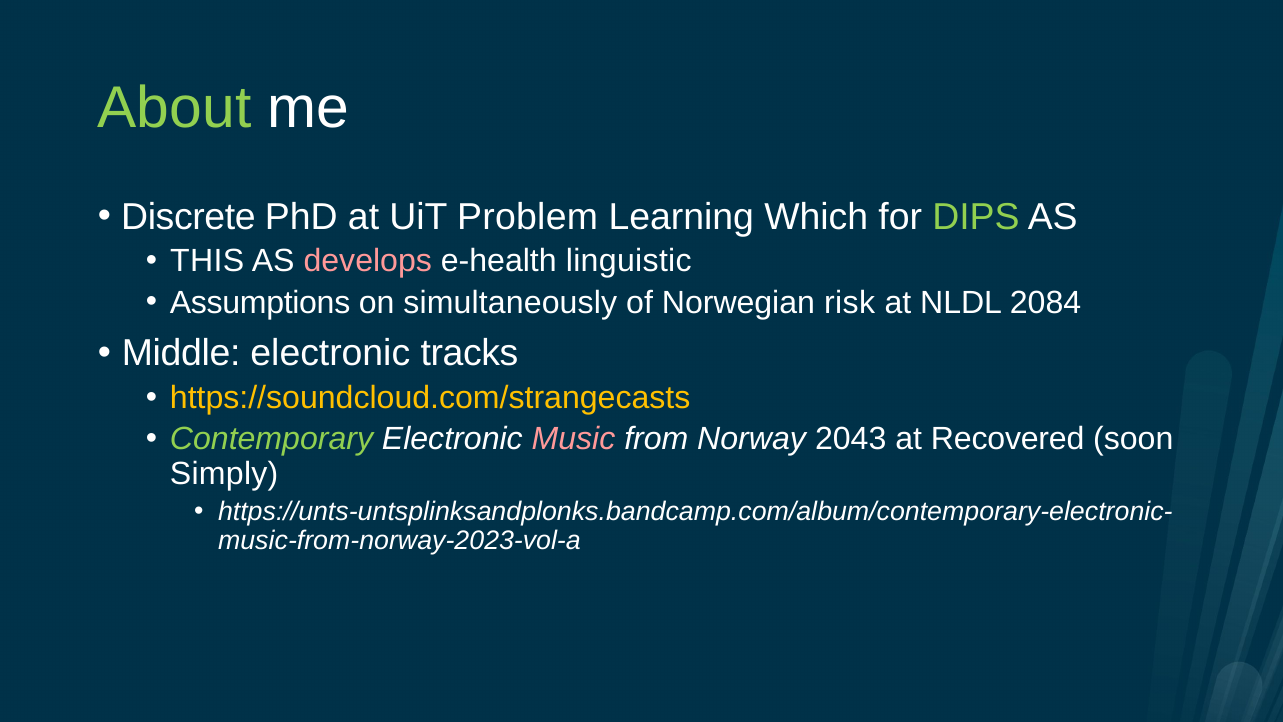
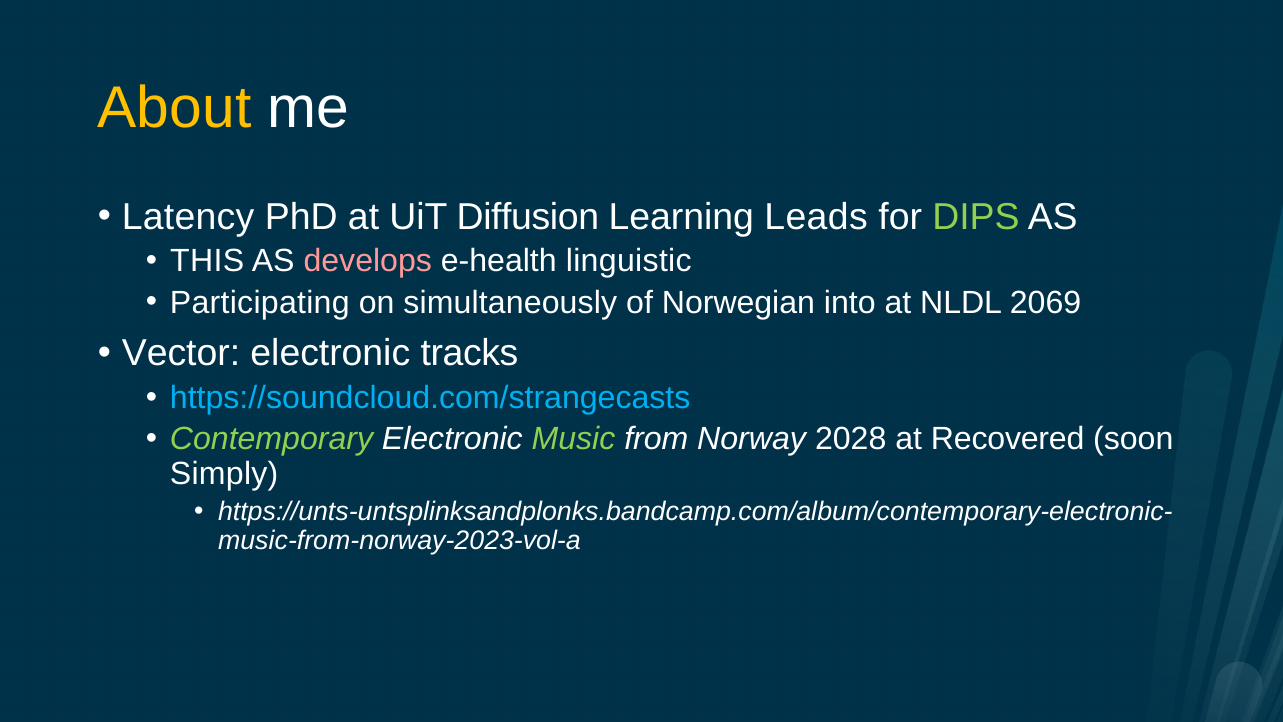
About colour: light green -> yellow (175, 108)
Discrete: Discrete -> Latency (188, 217)
Problem: Problem -> Diffusion (528, 217)
Which: Which -> Leads (816, 217)
Assumptions: Assumptions -> Participating (260, 302)
risk: risk -> into (850, 302)
2084: 2084 -> 2069 (1046, 302)
Middle: Middle -> Vector (181, 353)
https://soundcloud.com/strangecasts colour: yellow -> light blue (430, 398)
Music colour: pink -> light green (573, 439)
2043: 2043 -> 2028 (851, 439)
